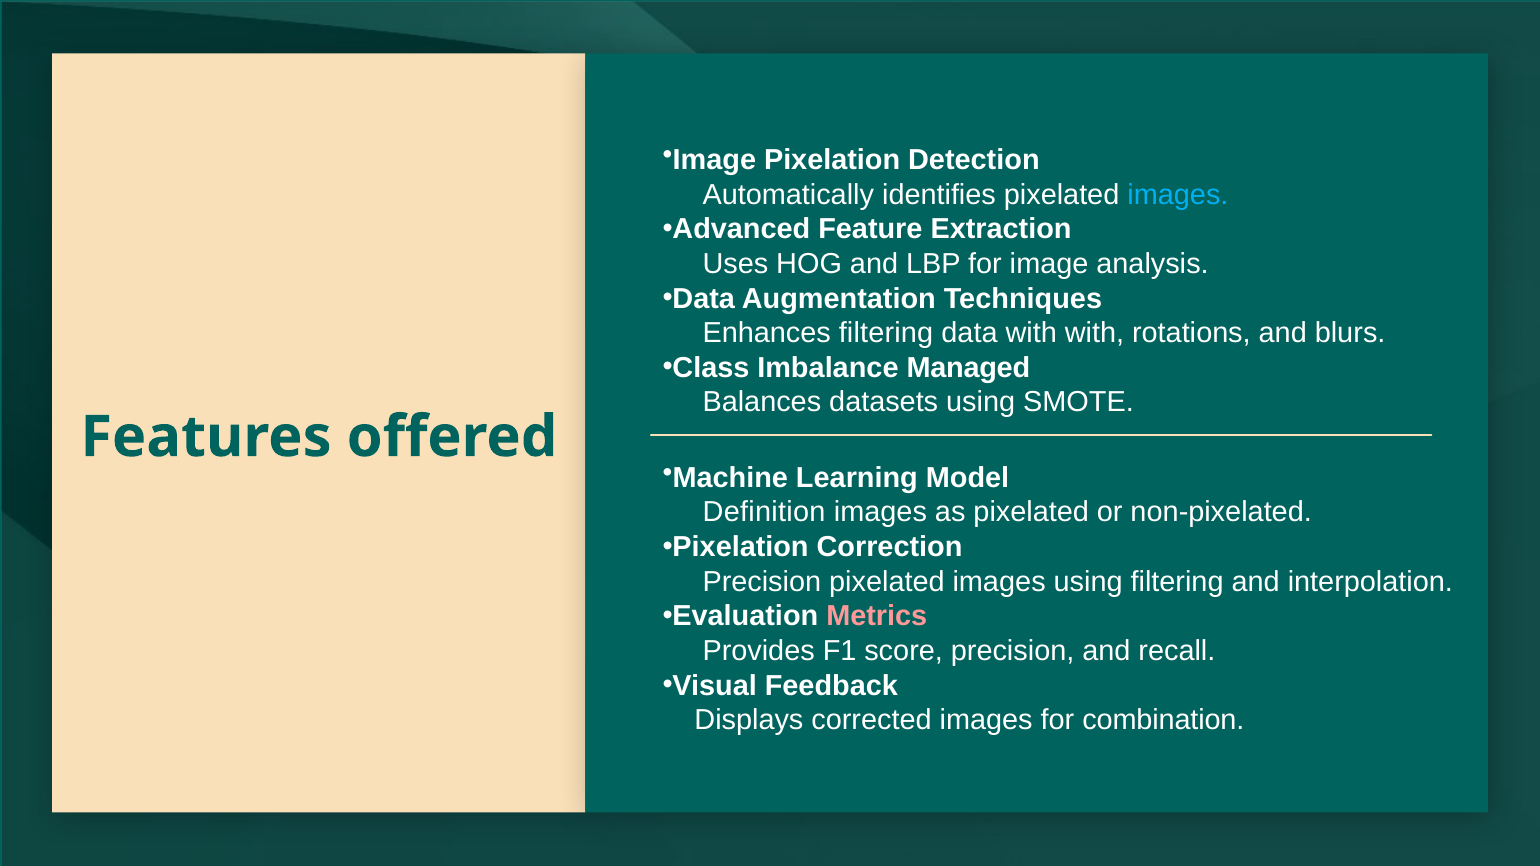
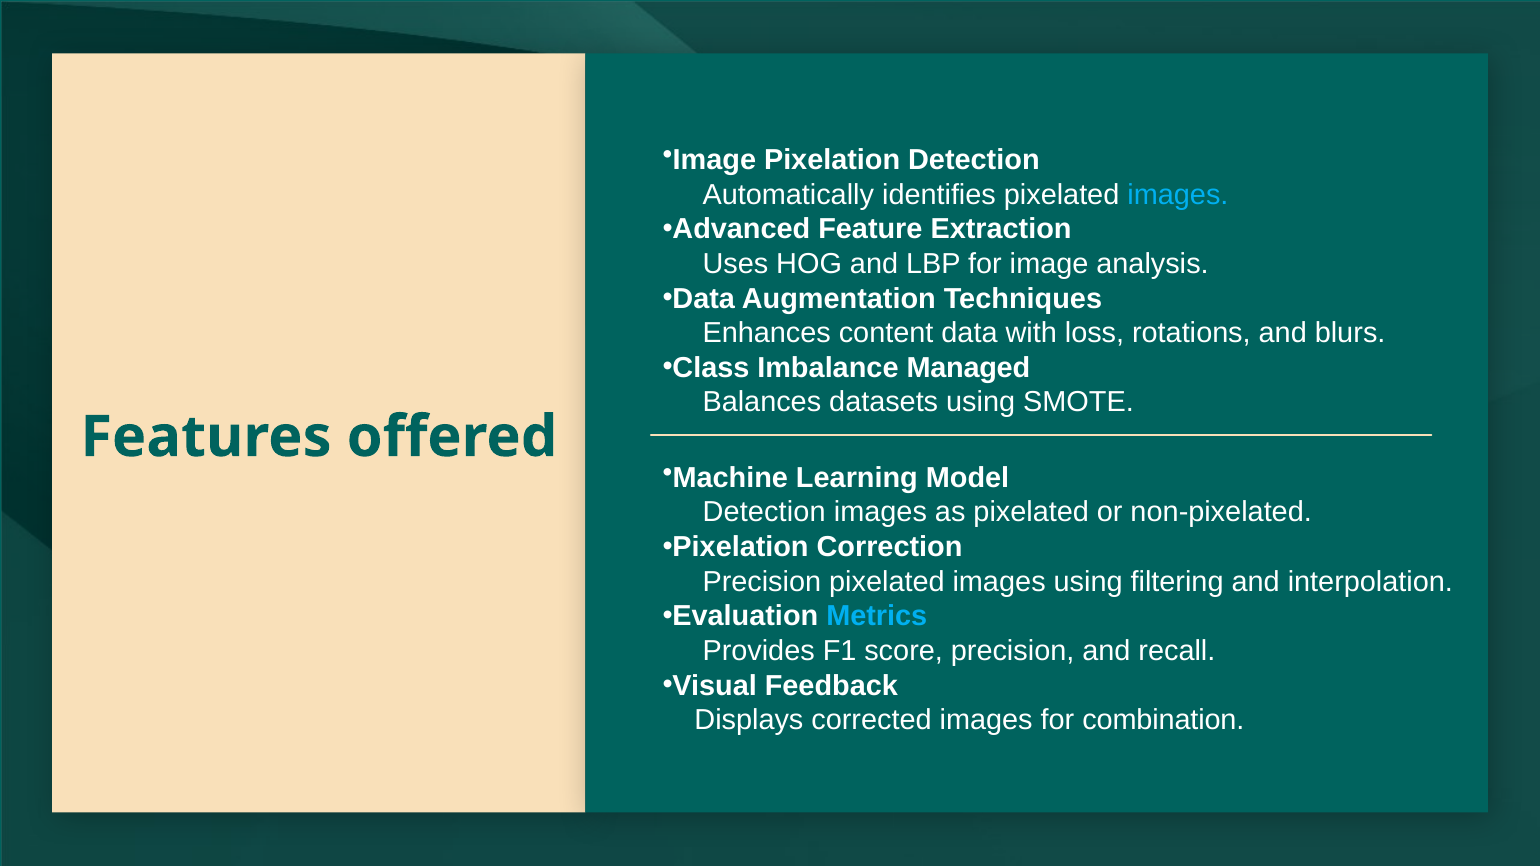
Enhances filtering: filtering -> content (886, 333)
with with: with -> loss (1095, 333)
Definition: Definition -> Detection (764, 513)
Metrics colour: pink -> light blue (877, 617)
